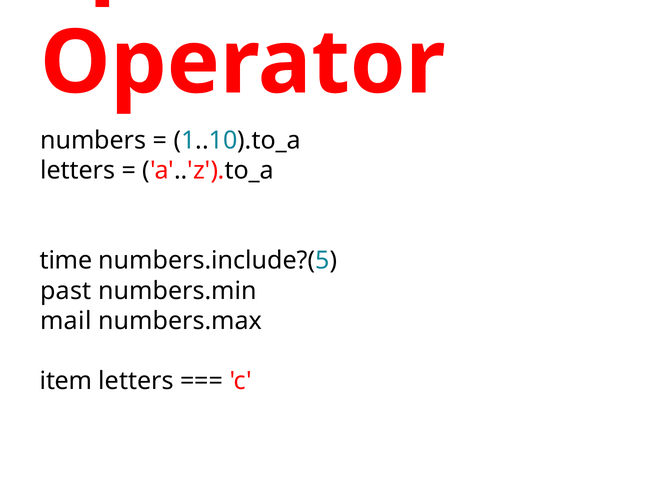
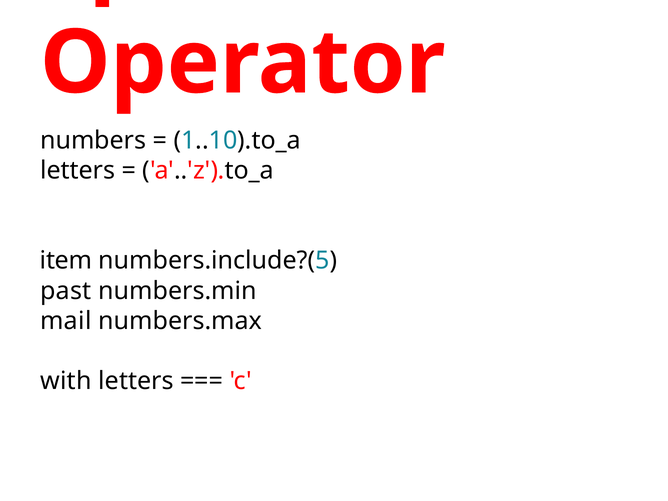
time: time -> item (66, 261)
item: item -> with (66, 381)
